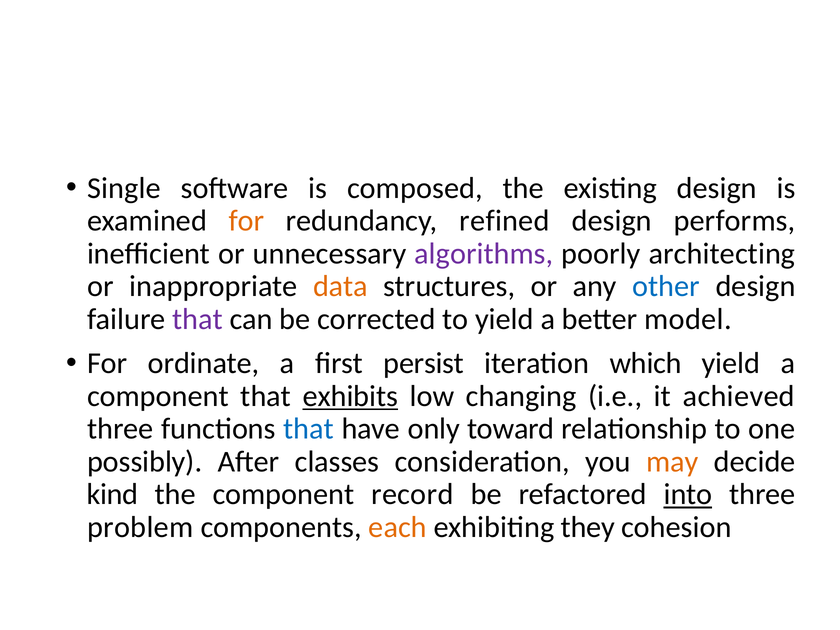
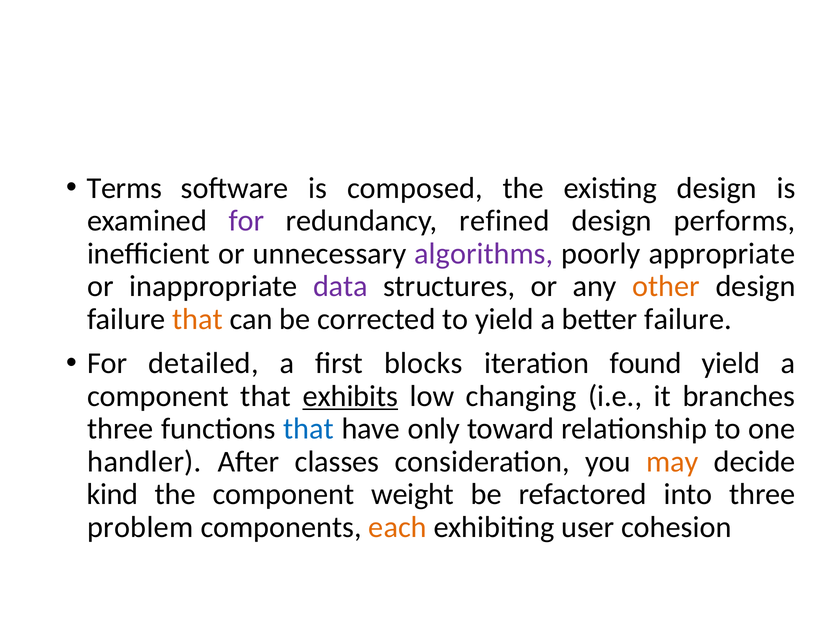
Single: Single -> Terms (124, 188)
for colour: orange -> purple (247, 221)
architecting: architecting -> appropriate (722, 254)
data colour: orange -> purple (340, 286)
other colour: blue -> orange (666, 286)
that colour: purple -> orange (197, 319)
better model: model -> failure (688, 319)
ordinate: ordinate -> detailed (203, 363)
persist: persist -> blocks (423, 363)
which: which -> found (646, 363)
achieved: achieved -> branches (739, 396)
possibly: possibly -> handler (144, 462)
record: record -> weight (413, 494)
into underline: present -> none (688, 494)
they: they -> user (588, 527)
